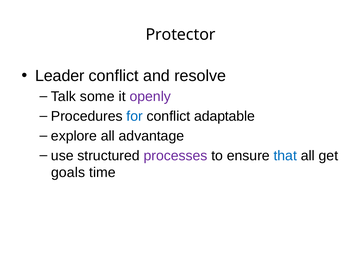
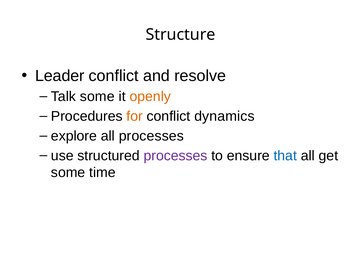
Protector: Protector -> Structure (180, 35)
openly colour: purple -> orange (150, 96)
for colour: blue -> orange (135, 116)
adaptable: adaptable -> dynamics (224, 116)
all advantage: advantage -> processes (151, 136)
goals: goals -> some (68, 172)
